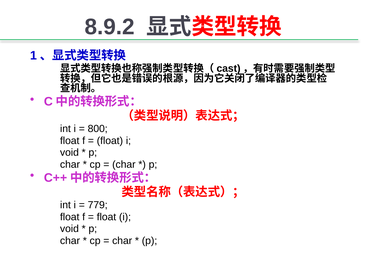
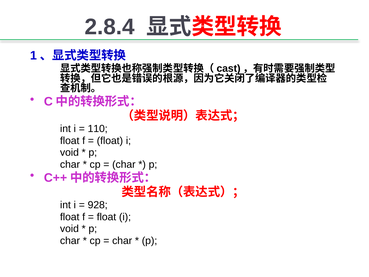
8.9.2: 8.9.2 -> 2.8.4 (110, 27)
800: 800 -> 110 (98, 129)
779: 779 -> 928 (98, 205)
